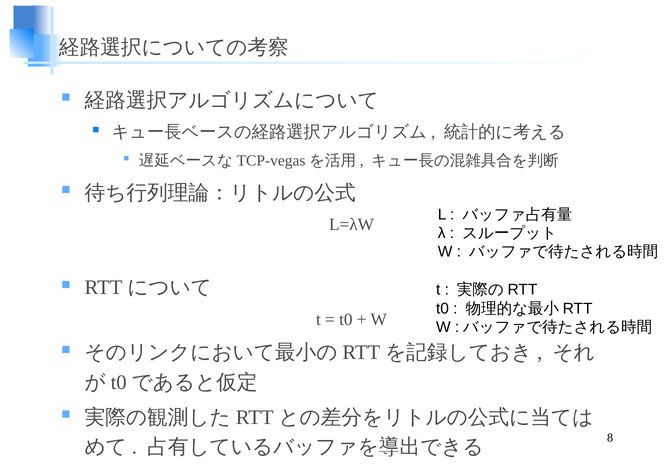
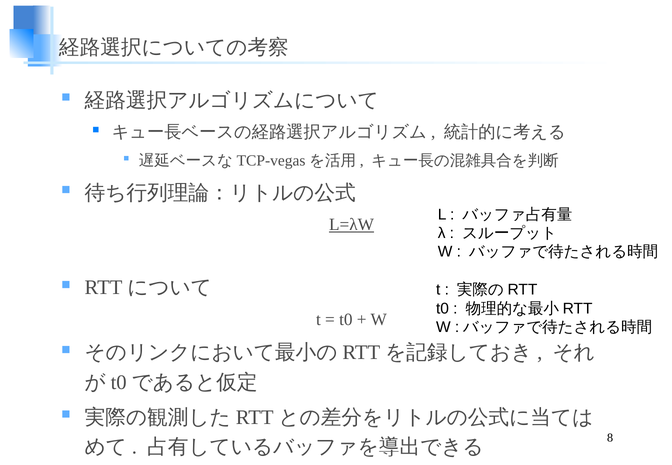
L=λW underline: none -> present (352, 225)
